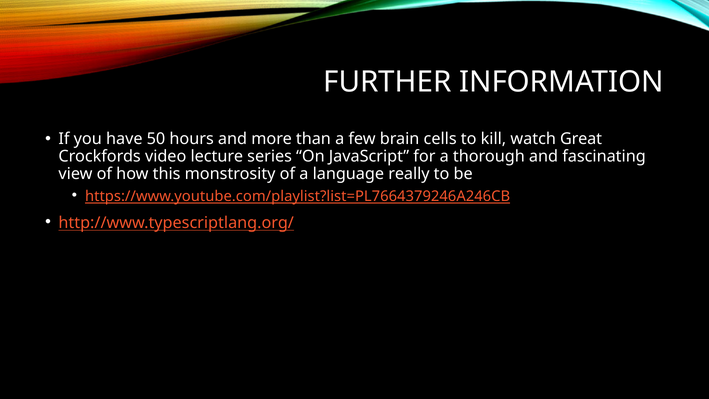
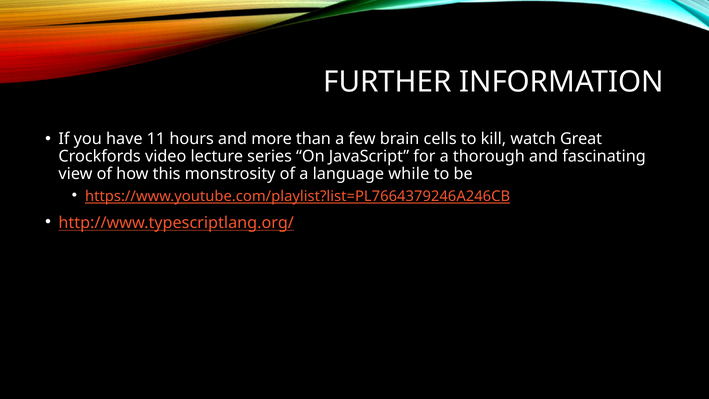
50: 50 -> 11 (156, 139)
really: really -> while (409, 174)
